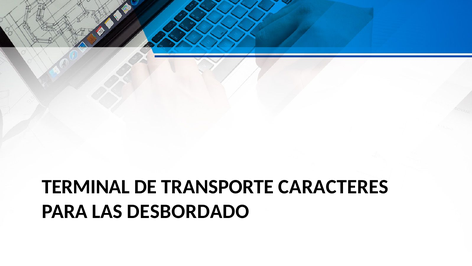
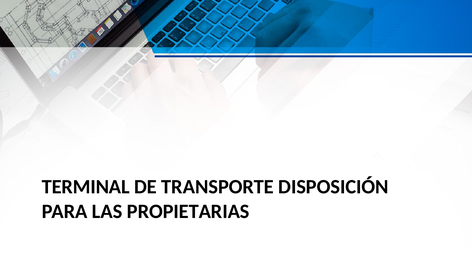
CARACTERES: CARACTERES -> DISPOSICIÓN (333, 187)
DESBORDADO: DESBORDADO -> PROPIETARIAS (188, 211)
